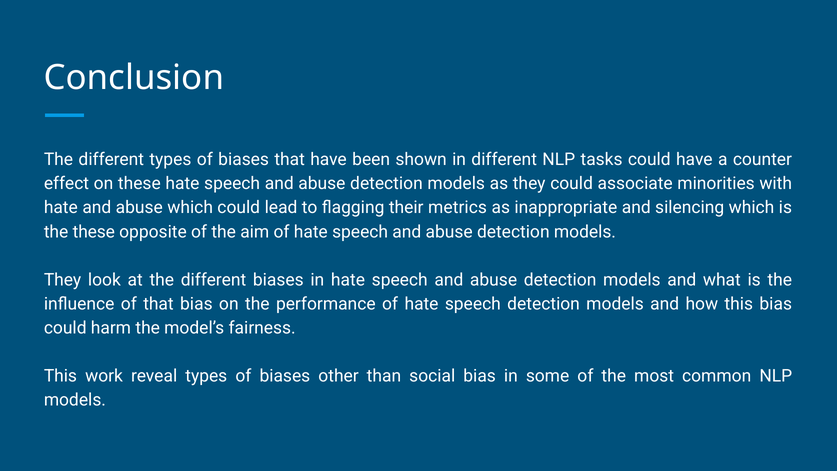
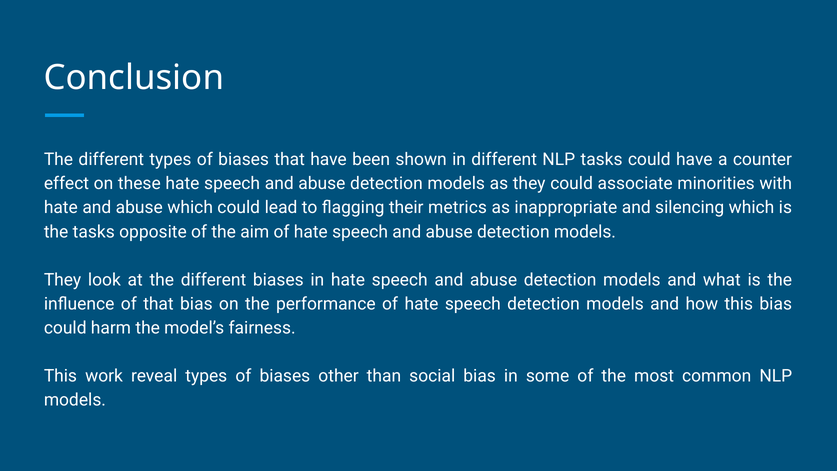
the these: these -> tasks (94, 232)
